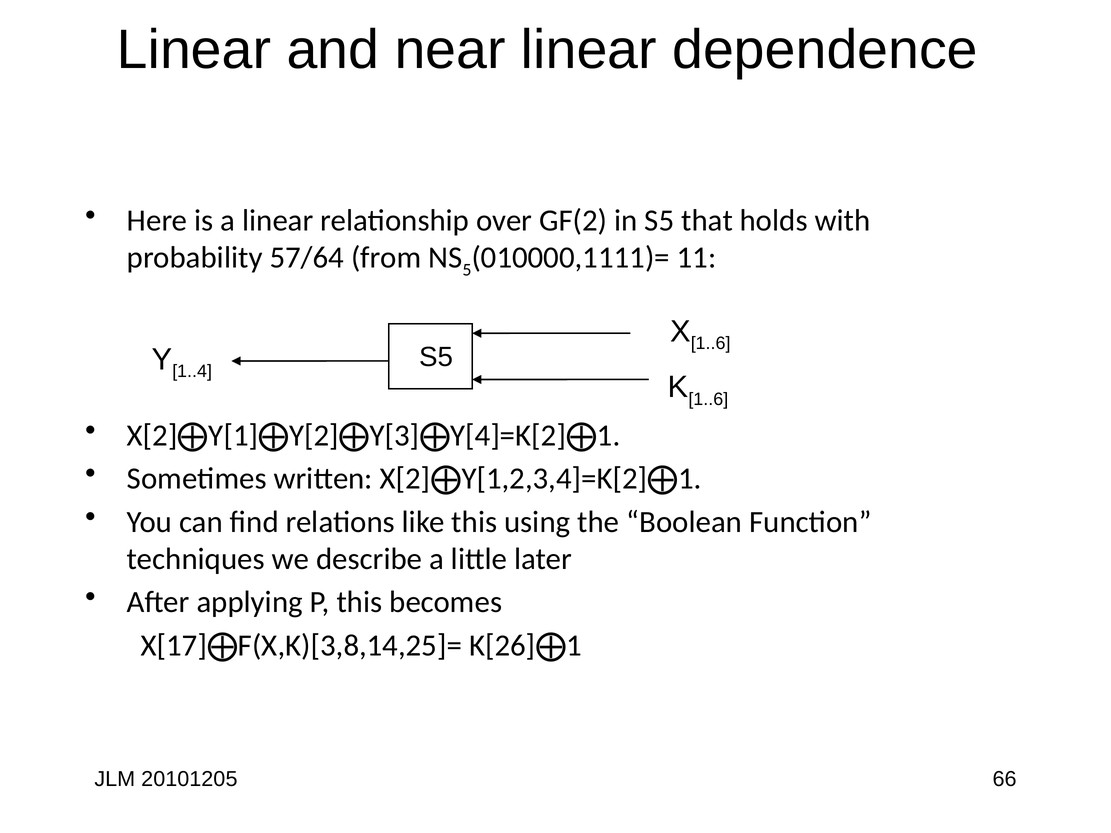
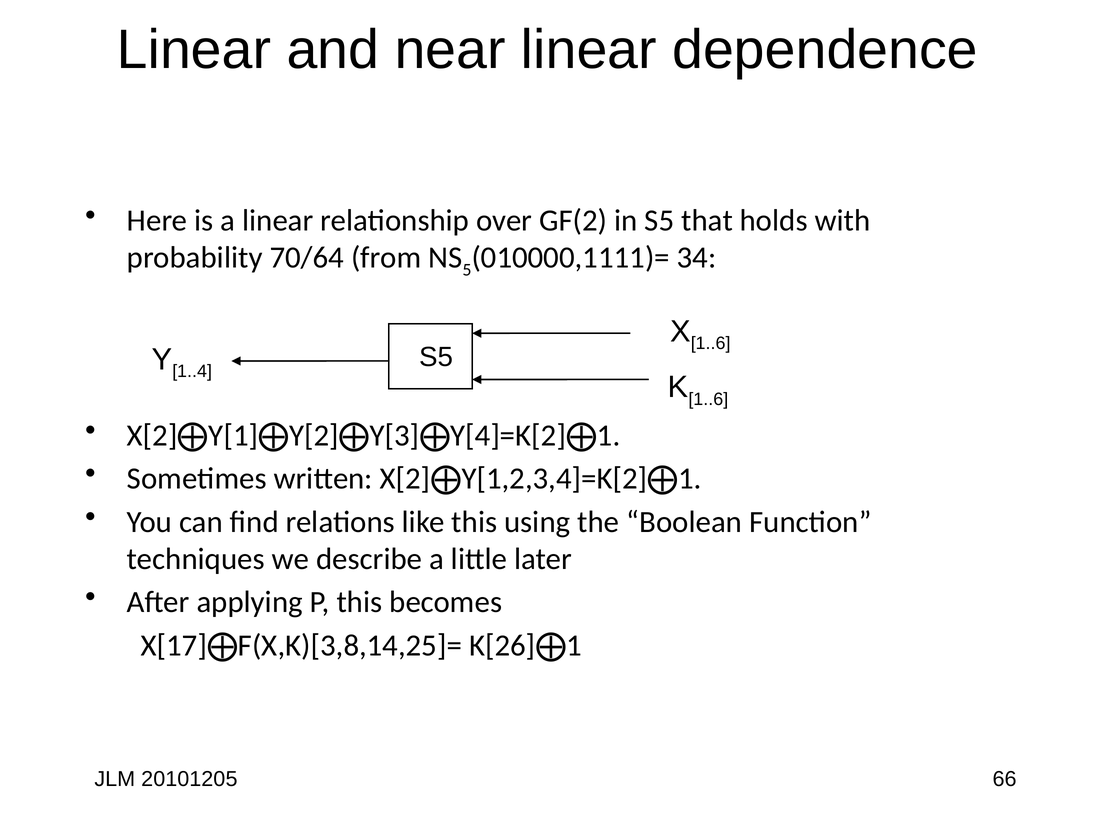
57/64: 57/64 -> 70/64 (307, 258)
11: 11 -> 34 (697, 258)
